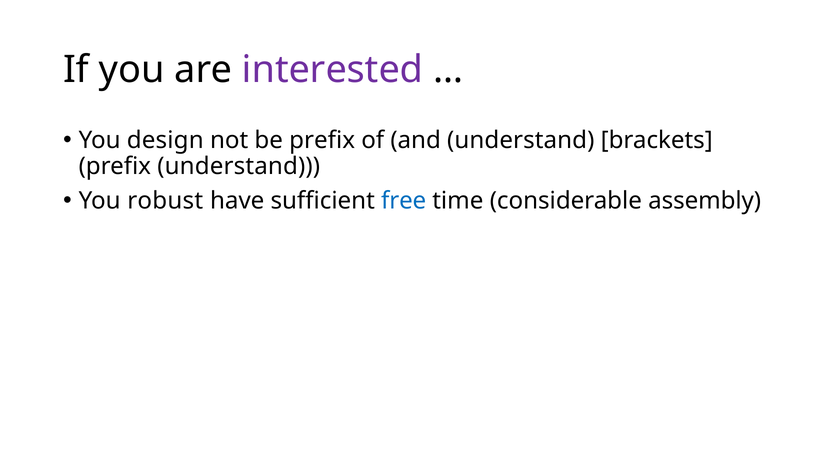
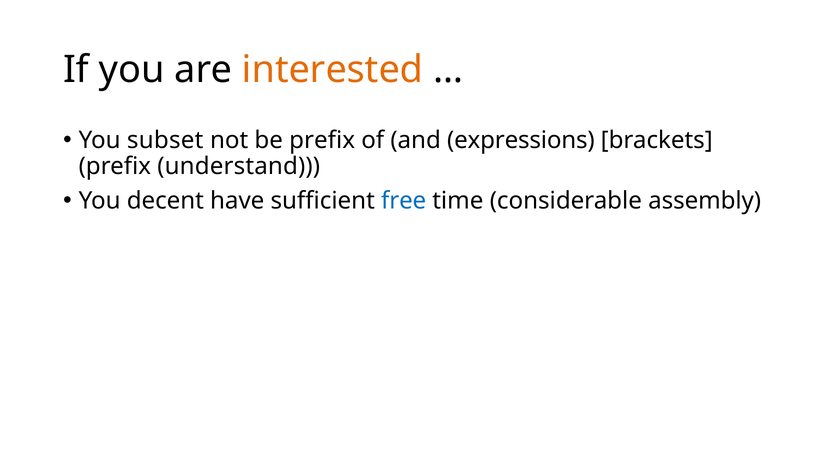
interested colour: purple -> orange (333, 70)
design: design -> subset (165, 140)
and understand: understand -> expressions (521, 140)
robust: robust -> decent (165, 201)
